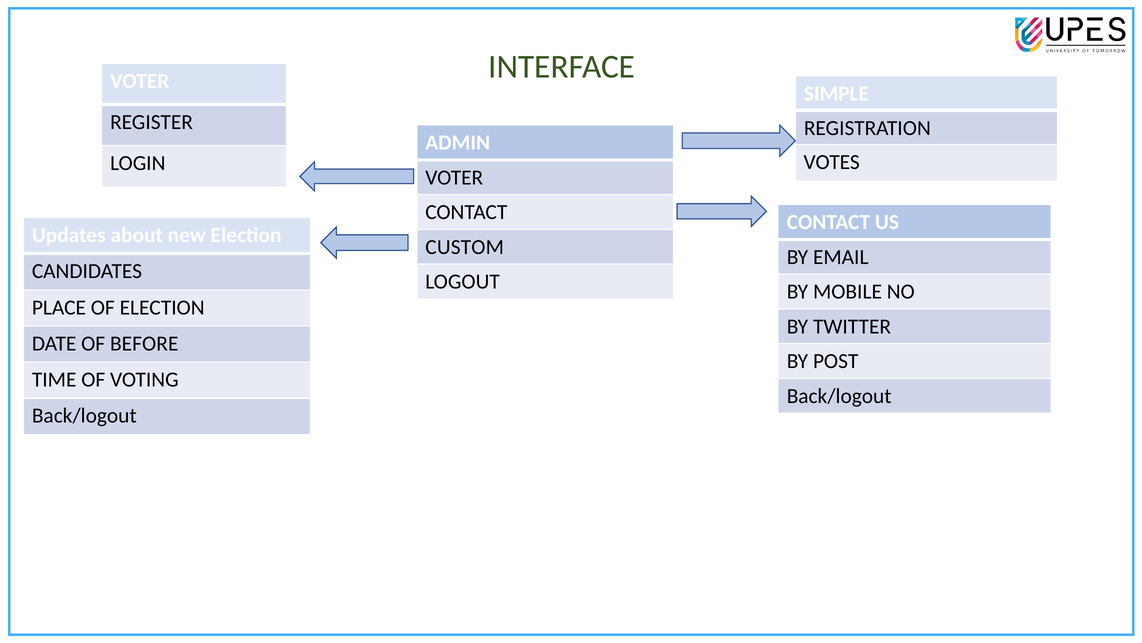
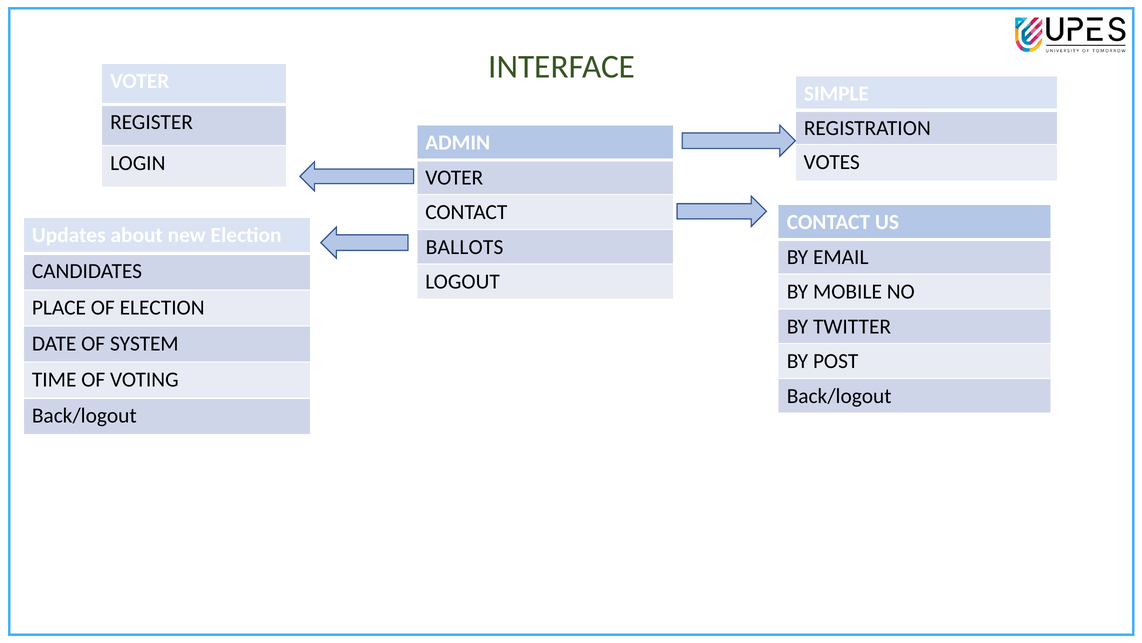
CUSTOM: CUSTOM -> BALLOTS (465, 247)
BEFORE: BEFORE -> SYSTEM (144, 343)
